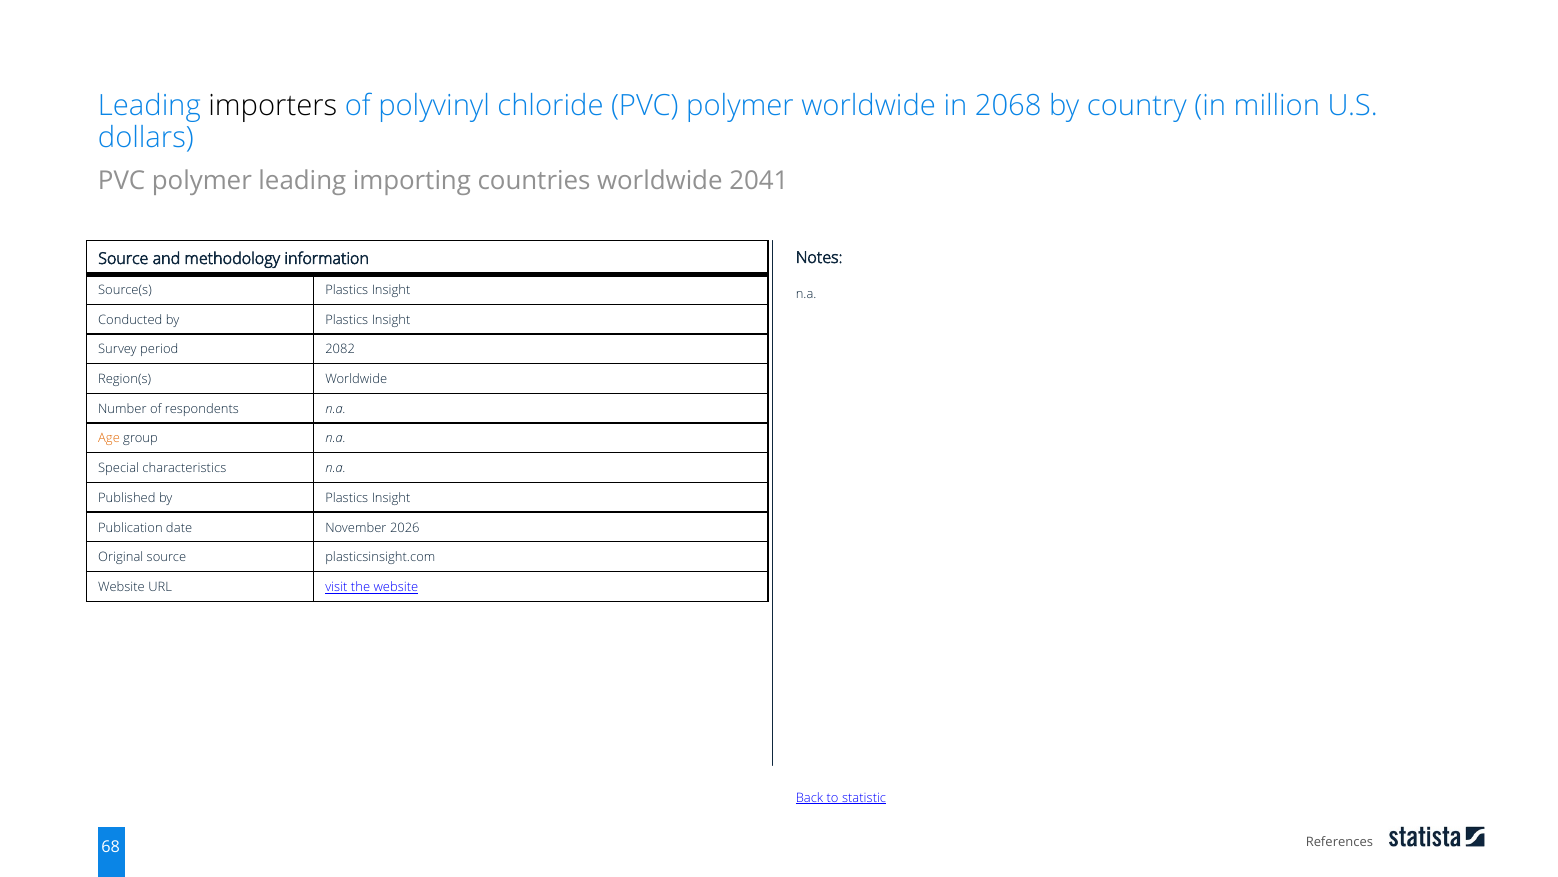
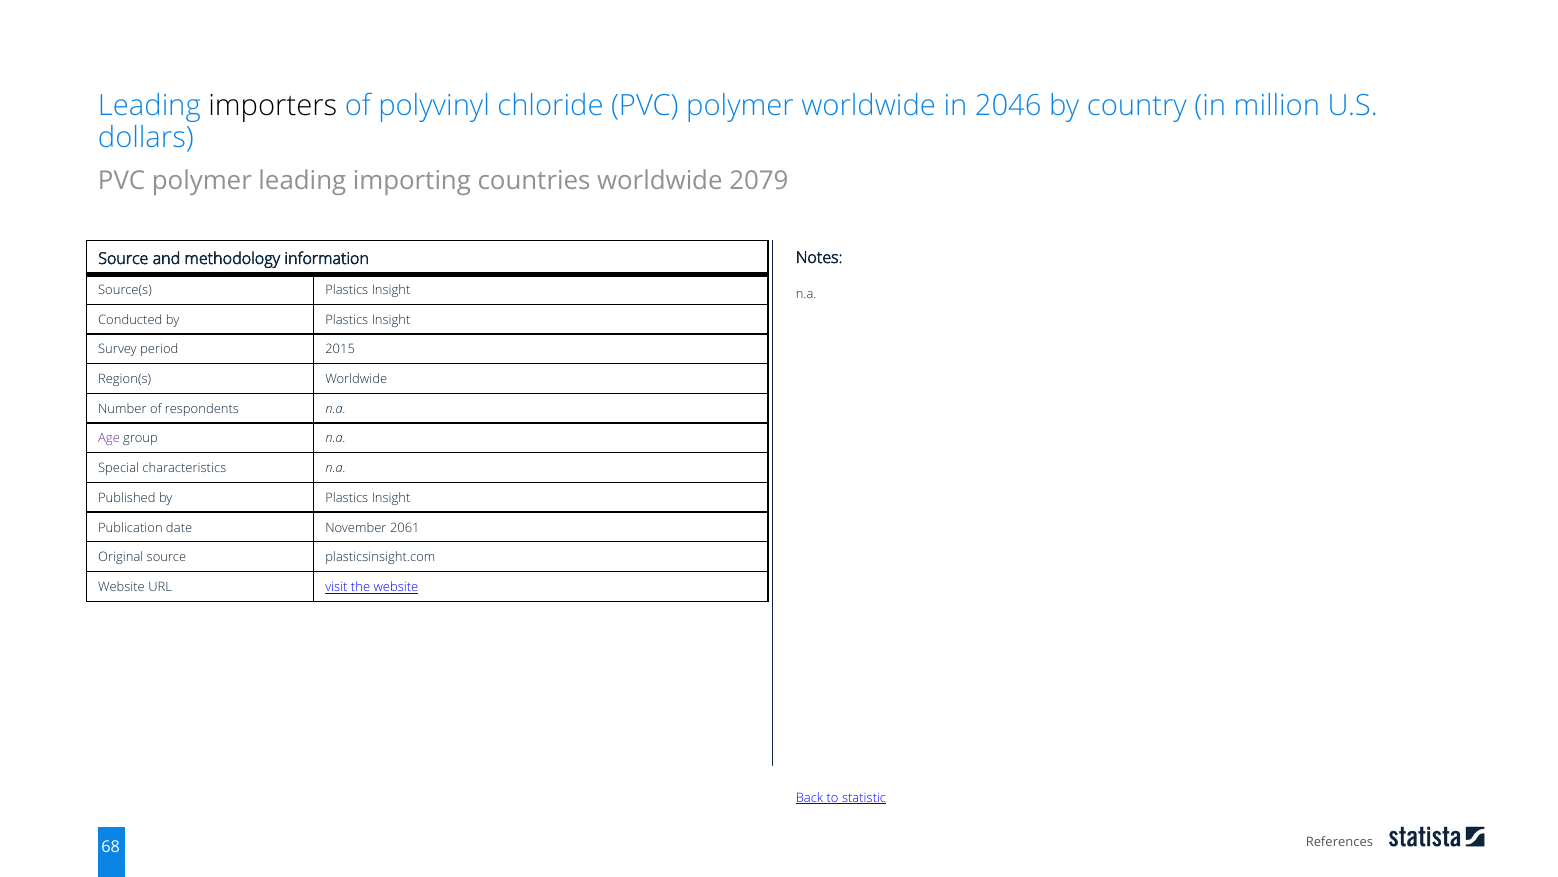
2068: 2068 -> 2046 (1008, 106)
2041: 2041 -> 2079 (759, 181)
2082: 2082 -> 2015 (340, 349)
Age colour: orange -> purple (109, 438)
2026: 2026 -> 2061 (405, 527)
